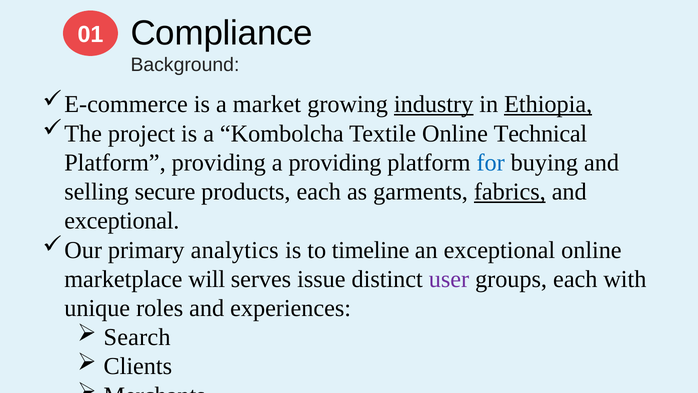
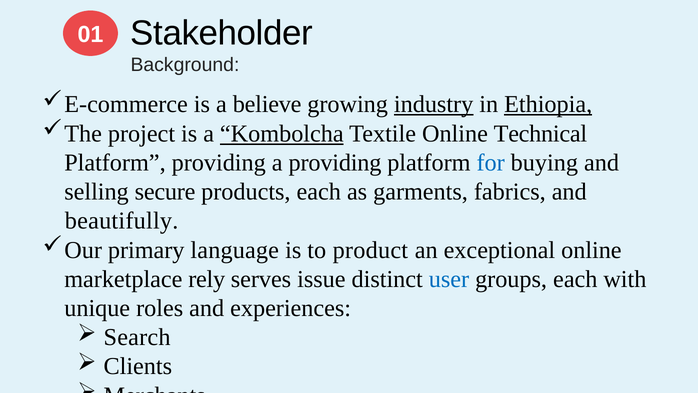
Compliance: Compliance -> Stakeholder (222, 33)
market: market -> believe (267, 104)
Kombolcha underline: none -> present (282, 133)
fabrics underline: present -> none (510, 192)
exceptional: exceptional -> beautifully (122, 221)
analytics: analytics -> language (235, 250)
timeline: timeline -> product (370, 250)
will: will -> rely (207, 279)
user colour: purple -> blue (449, 279)
